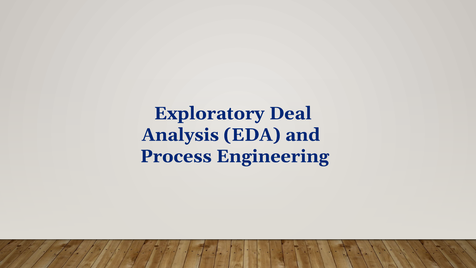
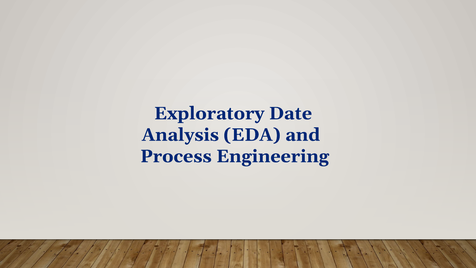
Deal: Deal -> Date (290, 113)
